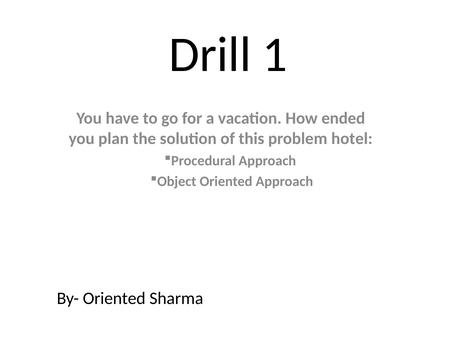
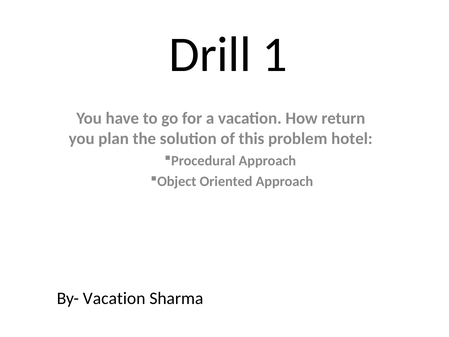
ended: ended -> return (343, 118)
By- Oriented: Oriented -> Vacation (114, 298)
